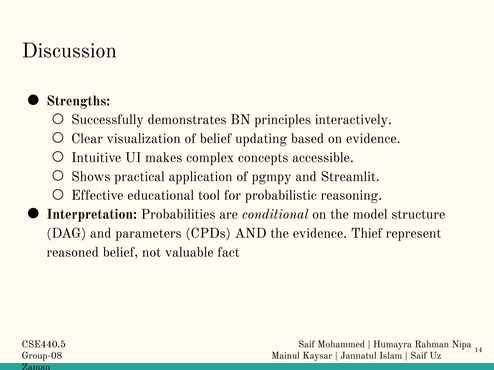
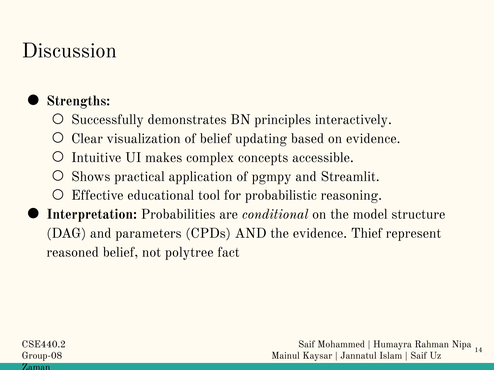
valuable: valuable -> polytree (189, 253)
CSE440.5: CSE440.5 -> CSE440.2 (44, 345)
